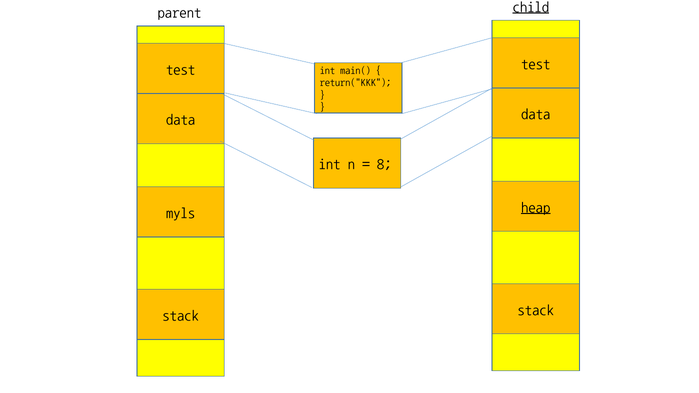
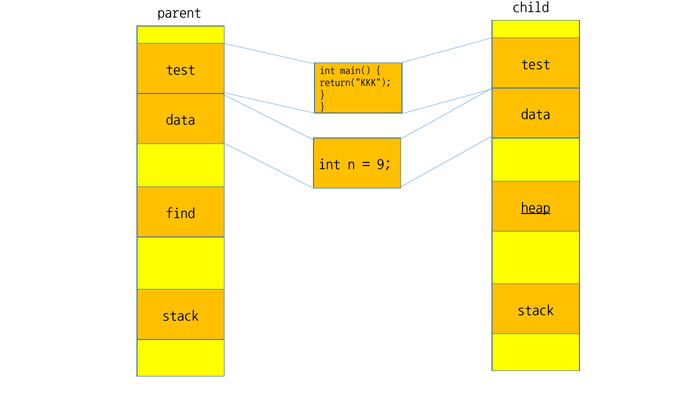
child underline: present -> none (531, 7)
8: 8 -> 9 (384, 164)
myls: myls -> find (181, 213)
